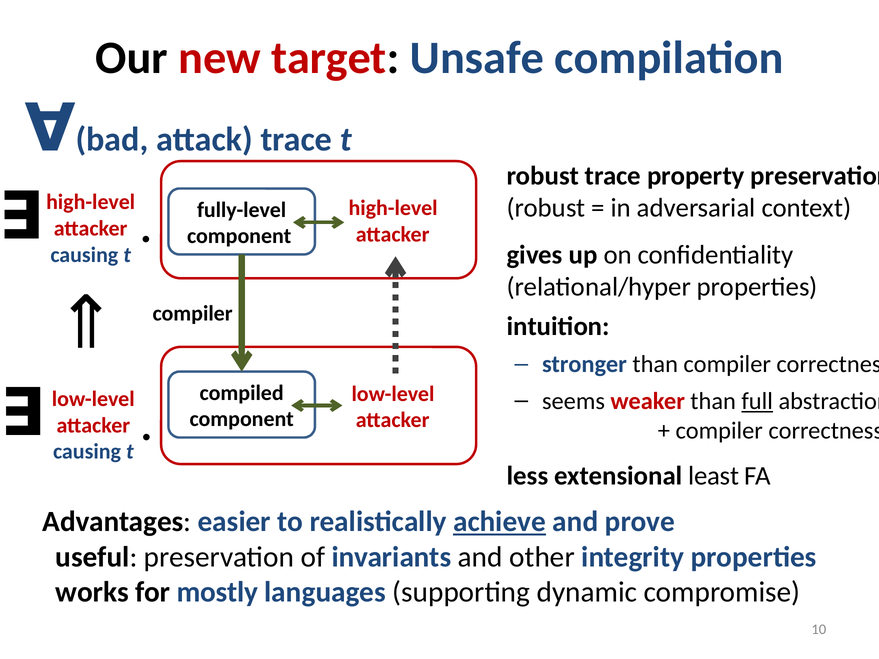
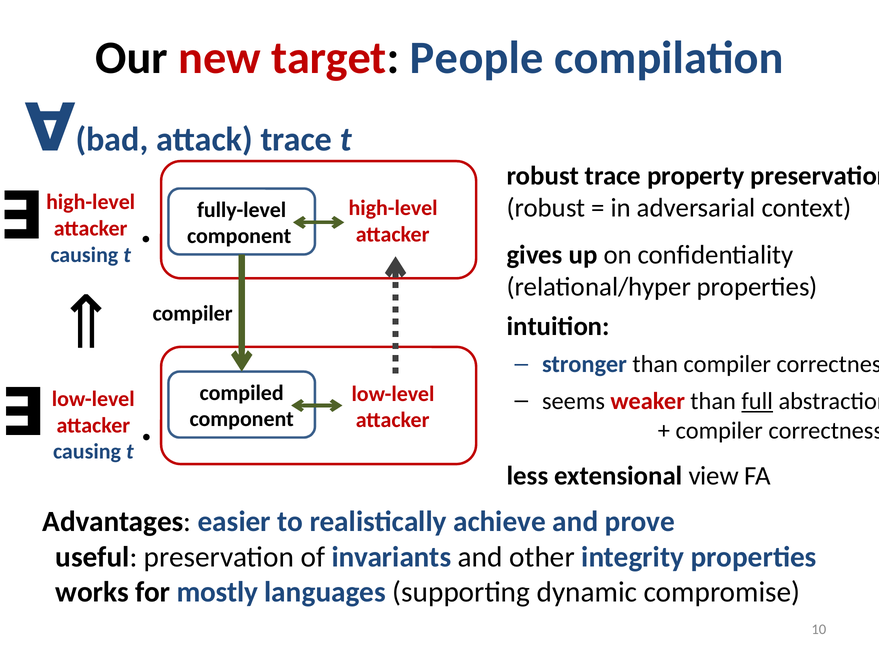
Unsafe: Unsafe -> People (477, 58)
least: least -> view (714, 476)
achieve underline: present -> none (500, 522)
